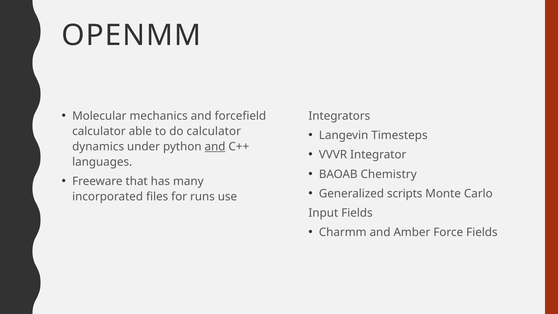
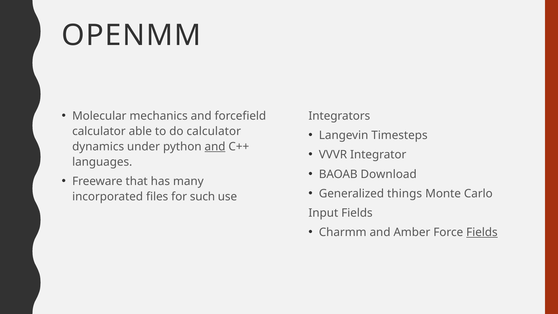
Chemistry: Chemistry -> Download (389, 174)
scripts: scripts -> things (405, 194)
runs: runs -> such (202, 197)
Fields underline: none -> present (482, 232)
